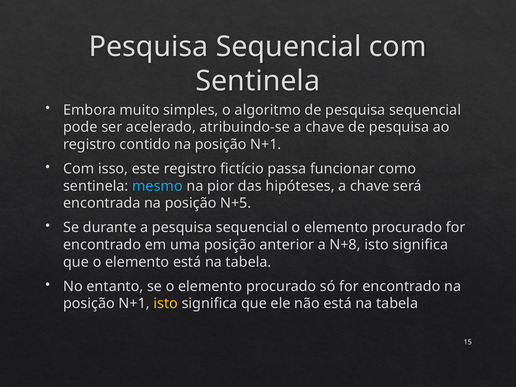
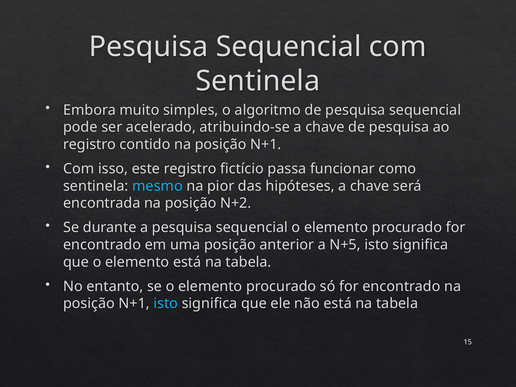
N+5: N+5 -> N+2 (236, 203)
N+8: N+8 -> N+5 (345, 245)
isto colour: yellow -> light blue (166, 304)
